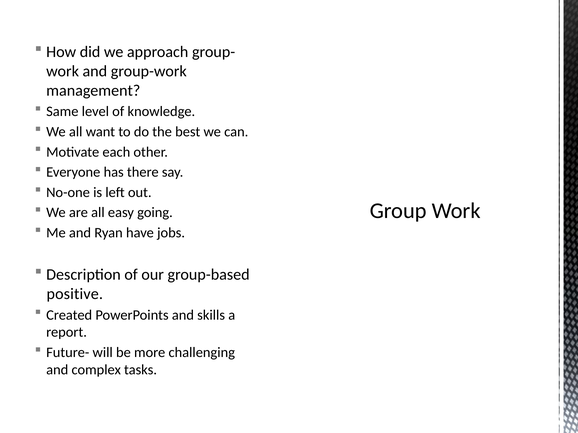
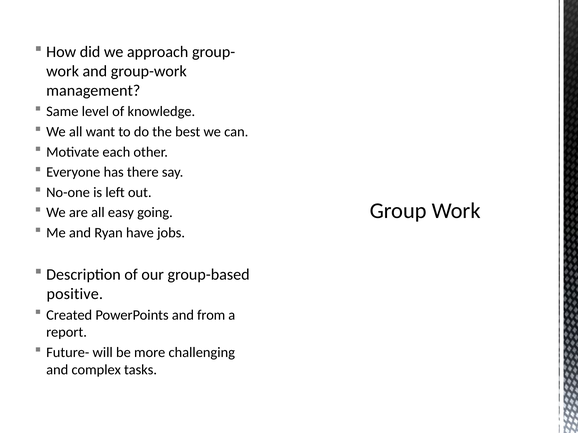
skills: skills -> from (211, 315)
